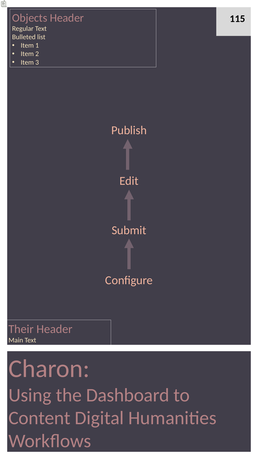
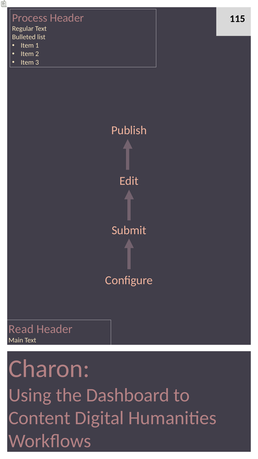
Objects: Objects -> Process (30, 18)
Their: Their -> Read (21, 329)
